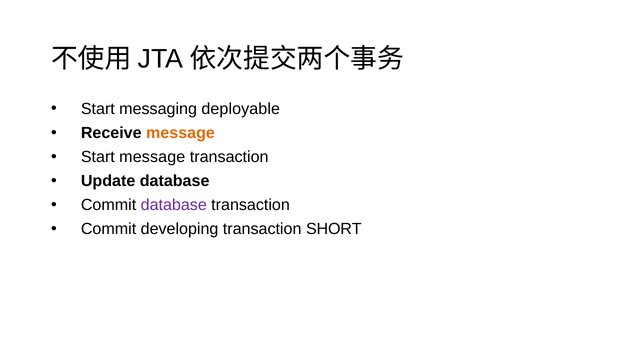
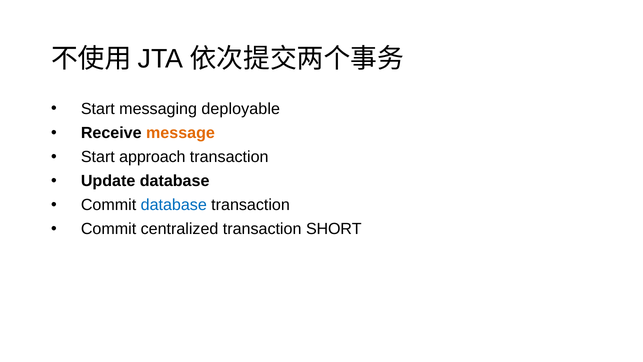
Start message: message -> approach (152, 157)
database colour: purple -> blue (174, 205)
developing: developing -> centralized (180, 229)
